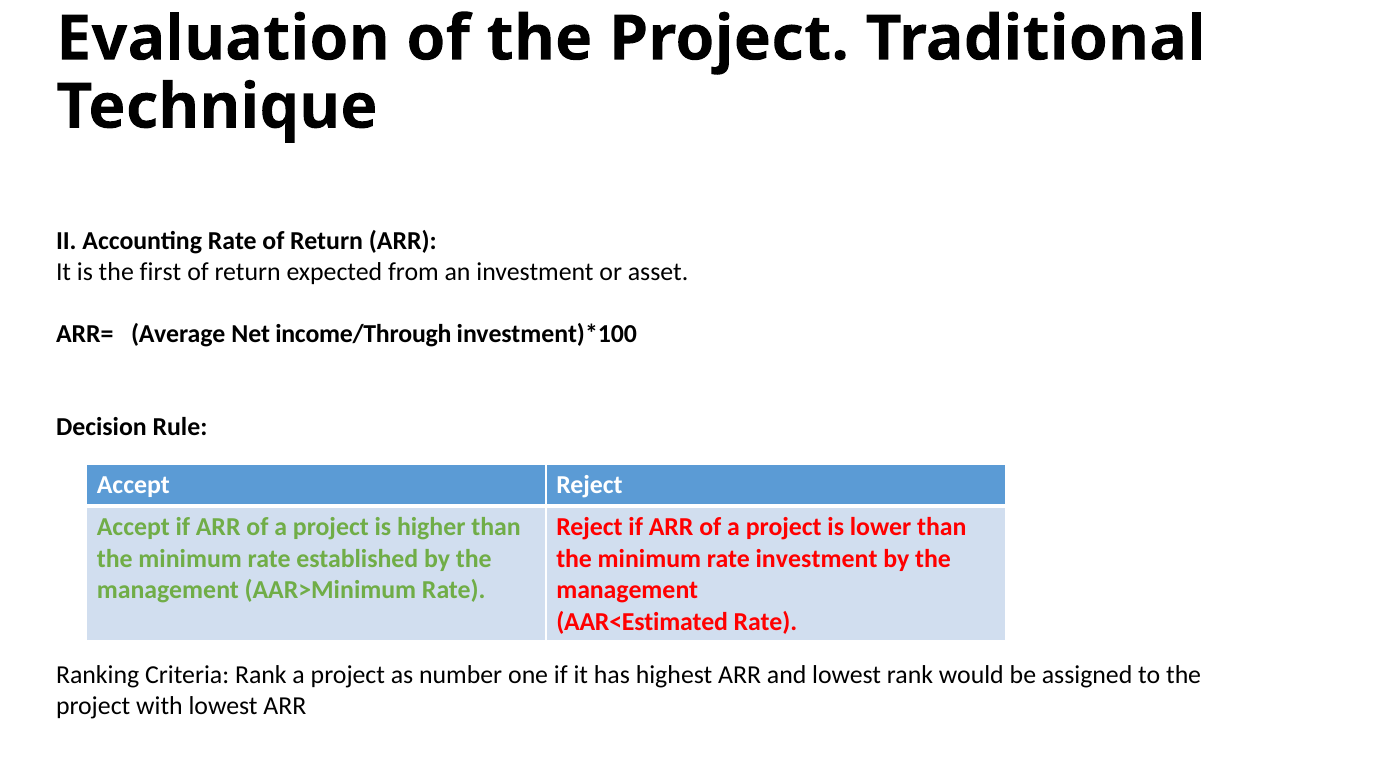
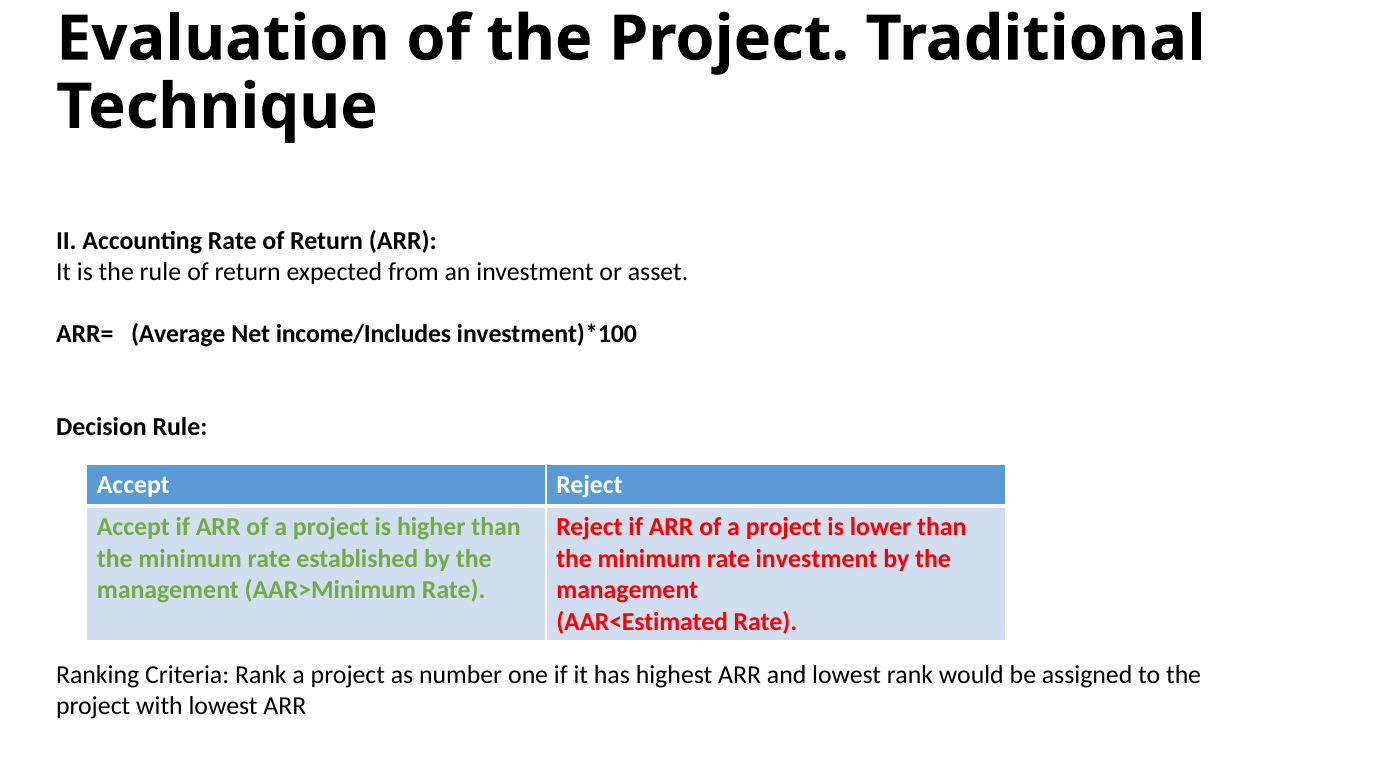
the first: first -> rule (160, 272)
income/Through: income/Through -> income/Includes (363, 334)
